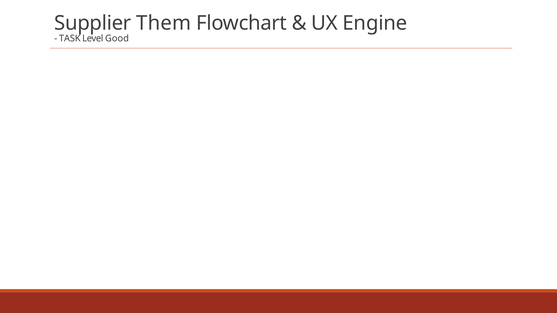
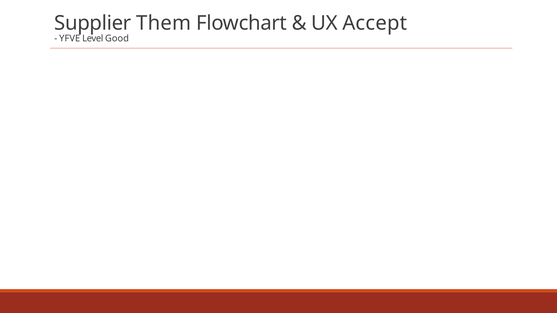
Engine: Engine -> Accept (375, 23)
TASK: TASK -> YFVE (70, 38)
